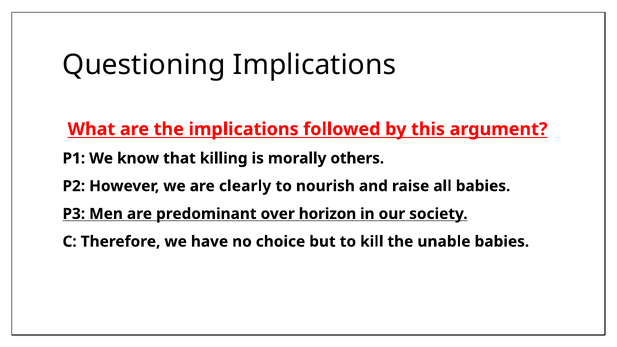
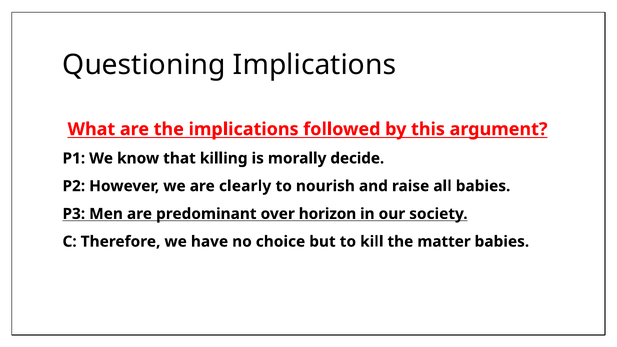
others: others -> decide (357, 158)
unable: unable -> matter (444, 242)
